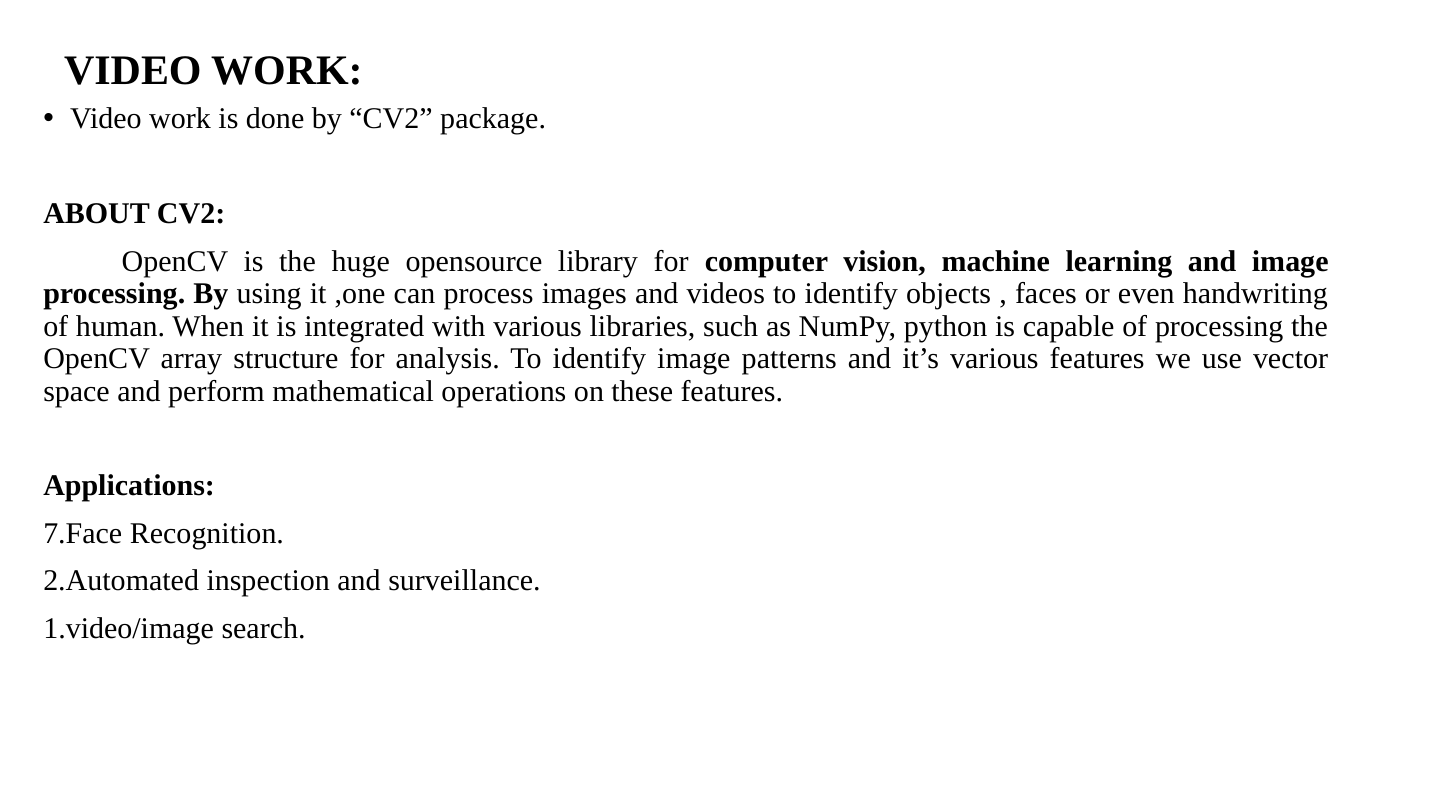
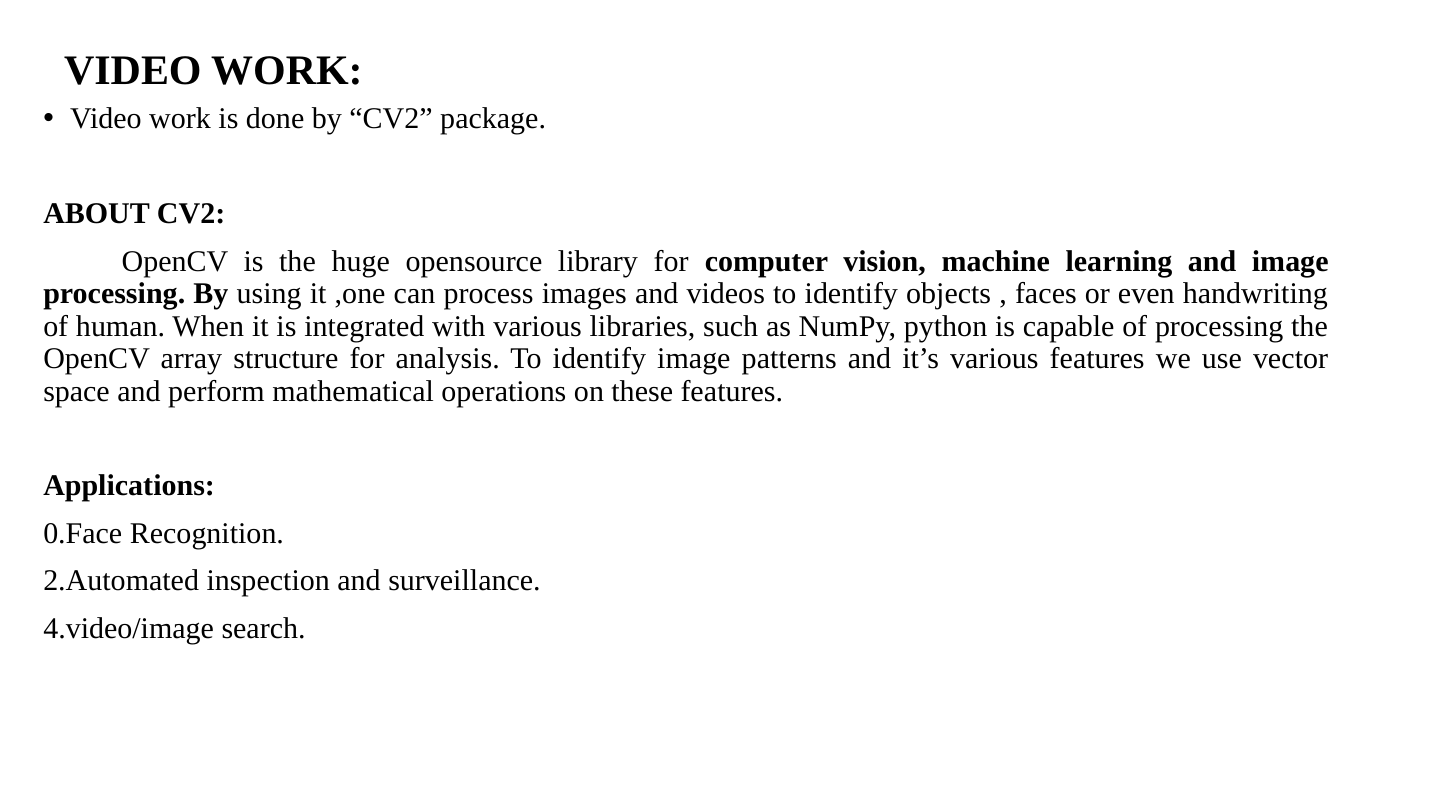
7.Face: 7.Face -> 0.Face (83, 533)
1.video/image: 1.video/image -> 4.video/image (129, 628)
